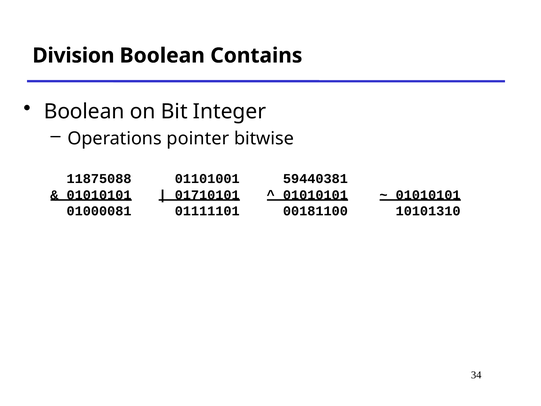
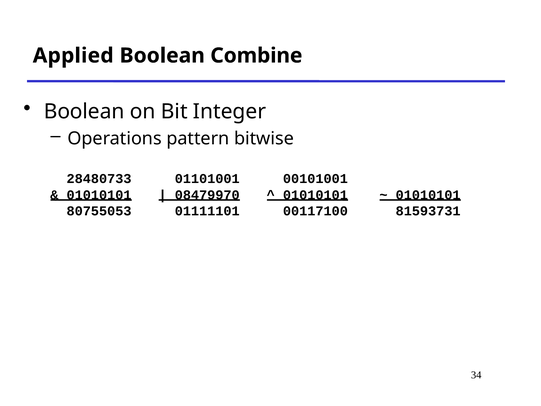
Division: Division -> Applied (73, 56)
Contains: Contains -> Combine (256, 56)
pointer: pointer -> pattern (198, 138)
11875088: 11875088 -> 28480733 (99, 179)
59440381: 59440381 -> 00101001 (315, 179)
01710101: 01710101 -> 08479970 (207, 195)
01000081: 01000081 -> 80755053 (99, 211)
00181100: 00181100 -> 00117100 (315, 211)
10101310: 10101310 -> 81593731 (428, 211)
